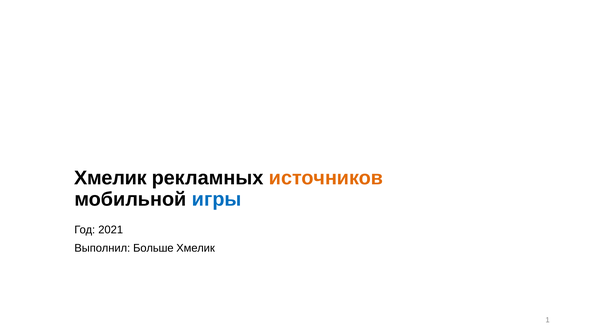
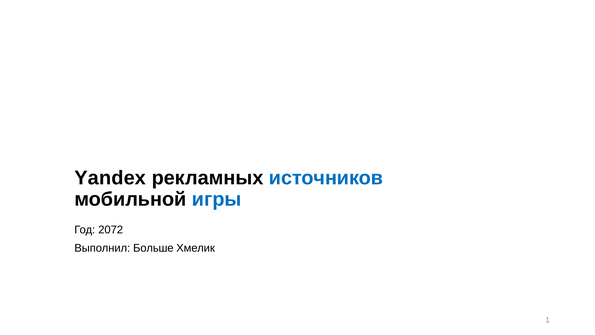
Хмелик: Хмелик -> Yandex (110, 178)
источников colour: orange -> blue (326, 178)
2021: 2021 -> 2072 (111, 230)
